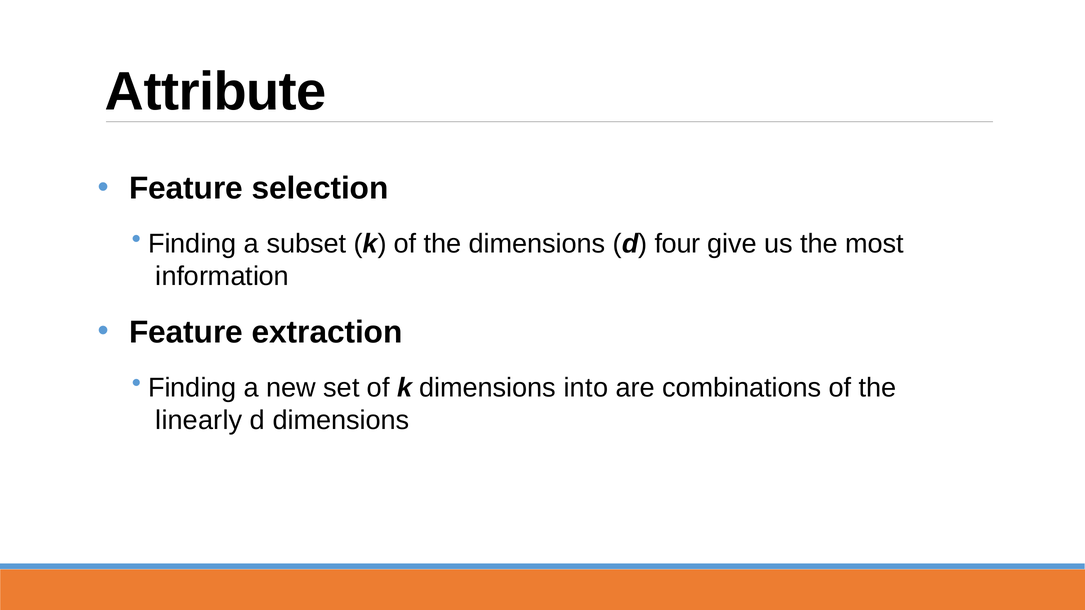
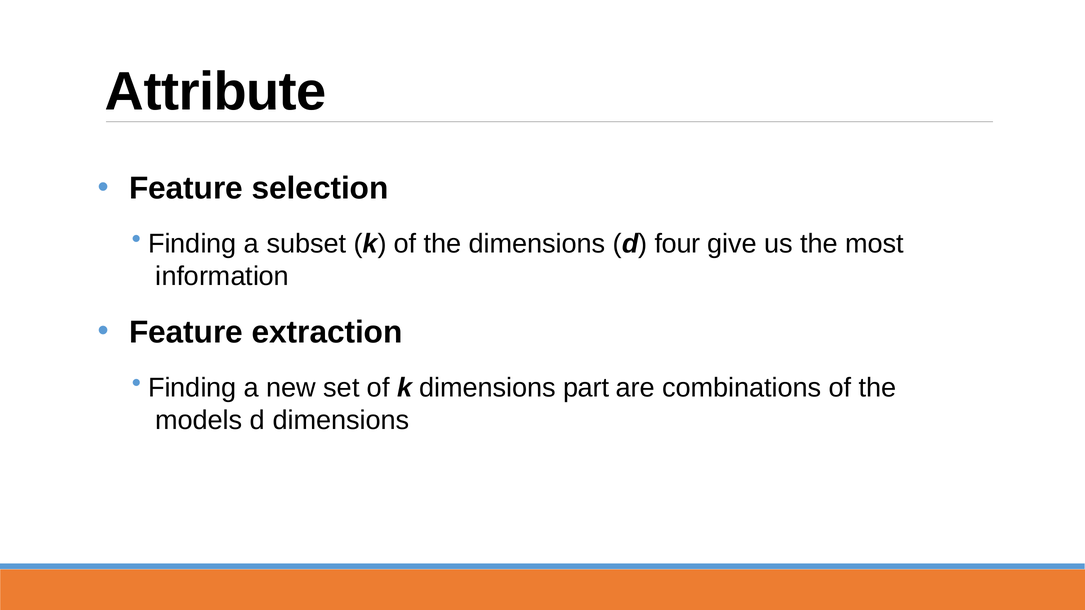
into: into -> part (586, 388)
linearly: linearly -> models (199, 420)
